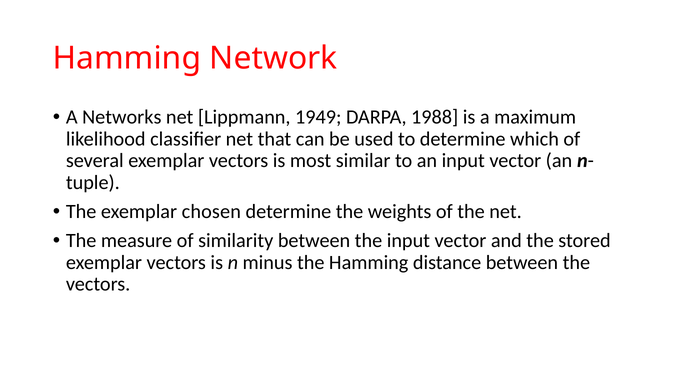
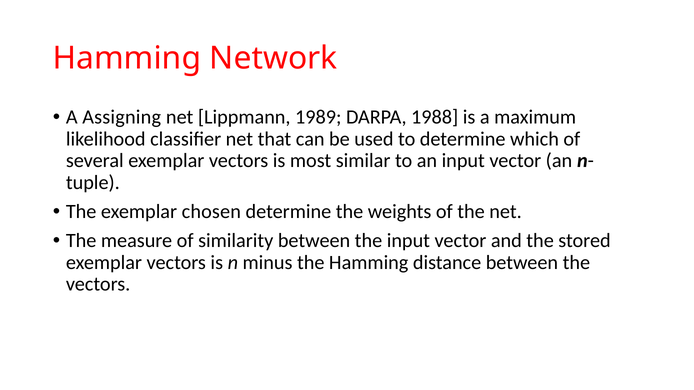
Networks: Networks -> Assigning (122, 117)
1949: 1949 -> 1989 (318, 117)
